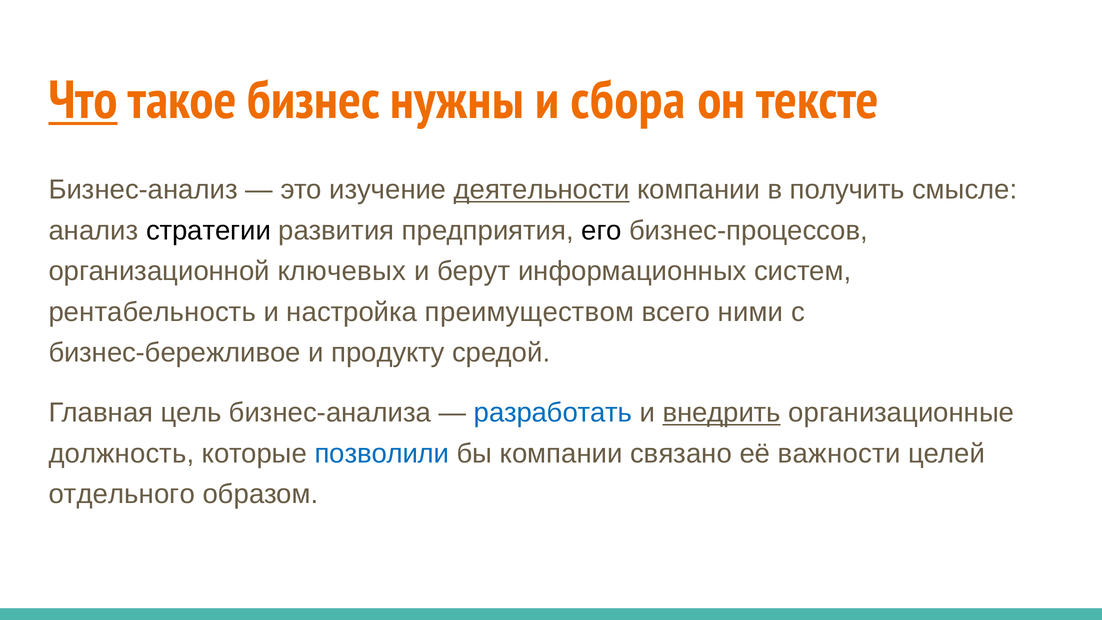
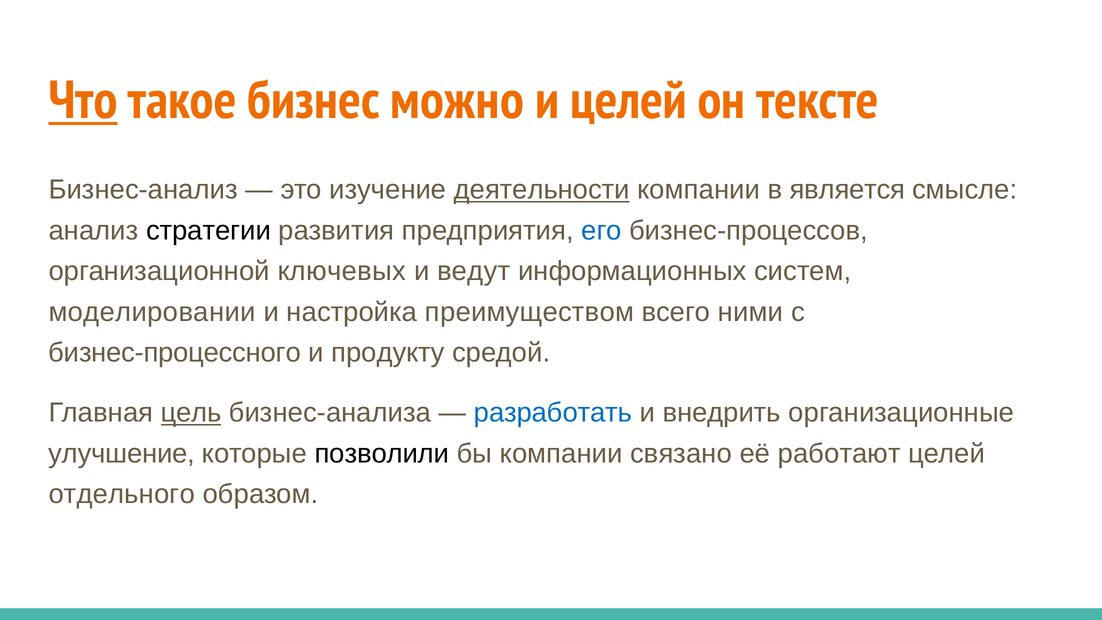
нужны: нужны -> можно (457, 101)
и сбора: сбора -> целей (629, 101)
получить: получить -> является (847, 190)
его colour: black -> blue (602, 231)
берут: берут -> ведут (474, 271)
рентабельность: рентабельность -> моделировании (152, 312)
бизнес‑бережливое: бизнес‑бережливое -> бизнес‑процессного (175, 353)
цель underline: none -> present (191, 413)
внедрить underline: present -> none (722, 413)
должность: должность -> улучшение (122, 453)
позволили colour: blue -> black (382, 453)
важности: важности -> работают (839, 453)
